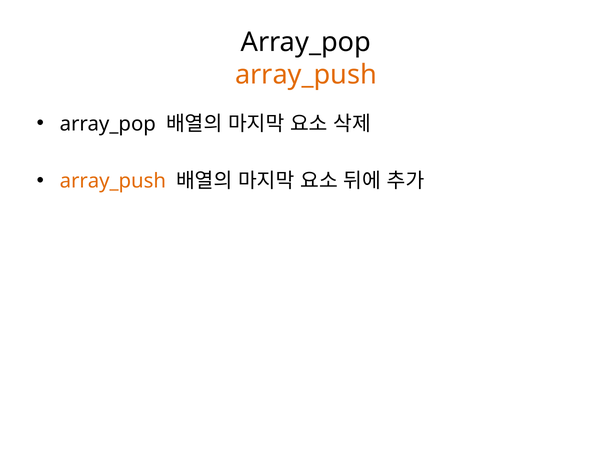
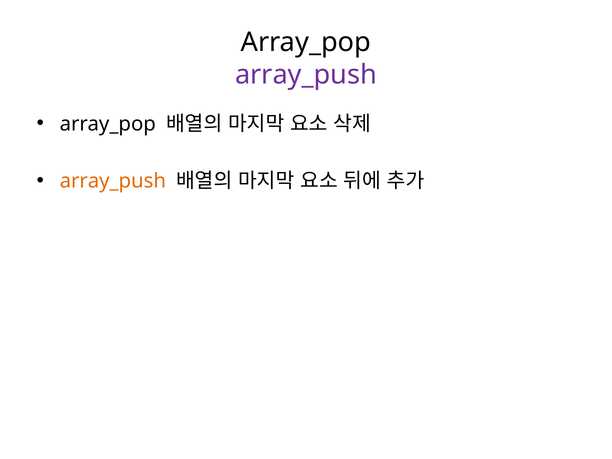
array_push colour: orange -> purple (306, 75)
